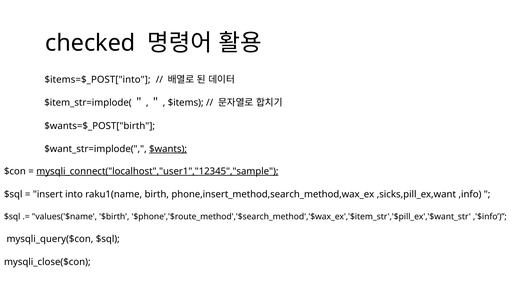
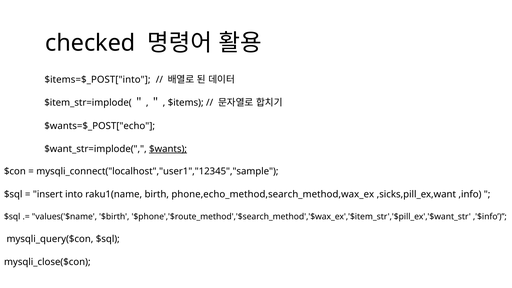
$wants=$_POST["birth: $wants=$_POST["birth -> $wants=$_POST["echo (100, 126)
mysqli_connect("localhost","user1","12345","sample underline: present -> none (157, 171)
phone,insert_method,search_method,wax_ex: phone,insert_method,search_method,wax_ex -> phone,echo_method,search_method,wax_ex (273, 194)
